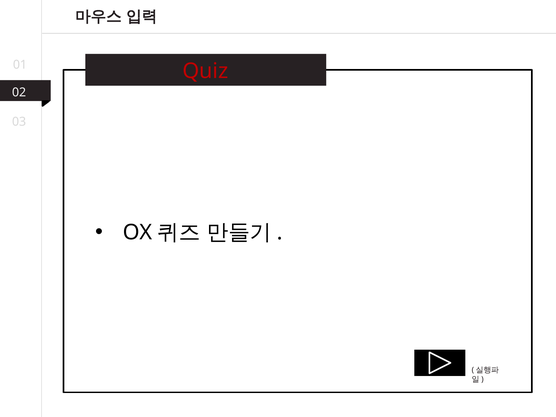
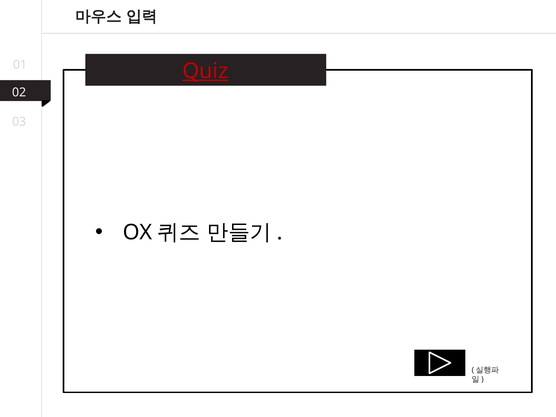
Quiz underline: none -> present (205, 71)
